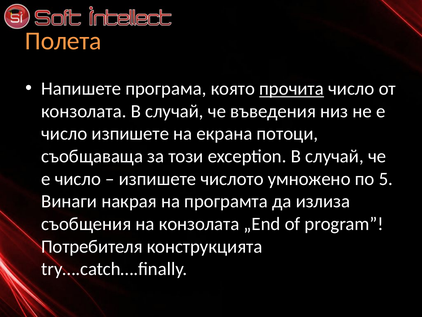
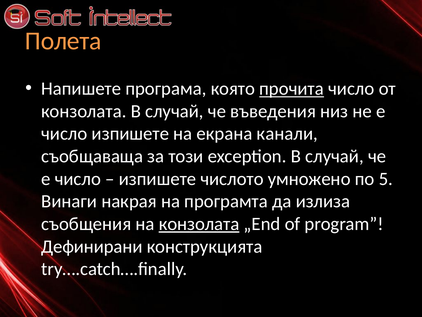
потоци: потоци -> канали (287, 134)
конзолата underline: none -> present (199, 224)
Потребителя: Потребителя -> Дефинирани (92, 246)
